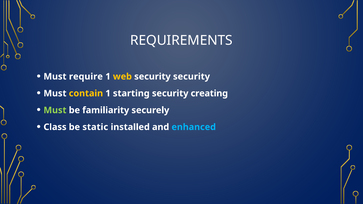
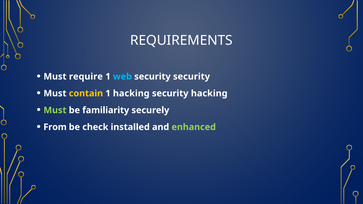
web colour: yellow -> light blue (122, 77)
1 starting: starting -> hacking (131, 93)
security creating: creating -> hacking (209, 93)
Class: Class -> From (55, 127)
static: static -> check (95, 127)
enhanced colour: light blue -> light green (194, 127)
